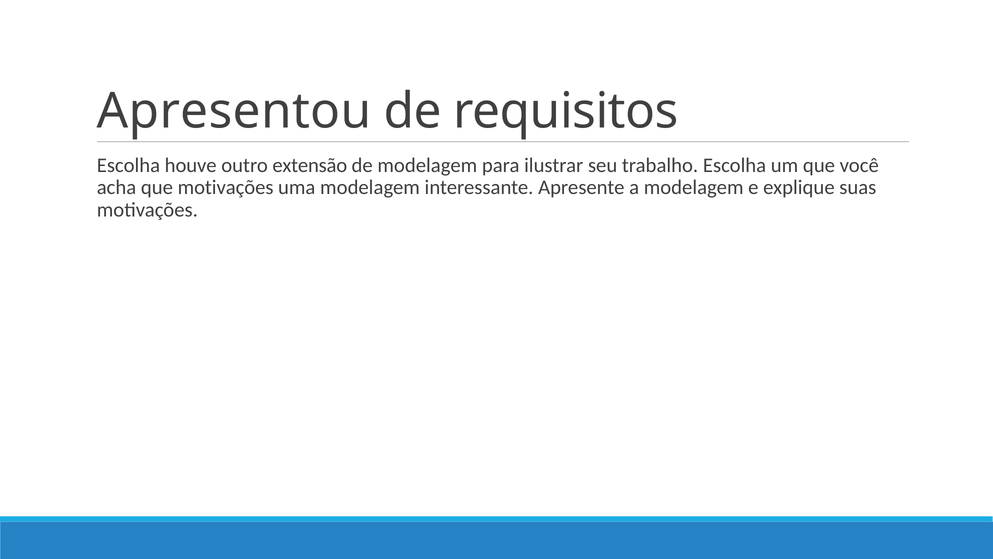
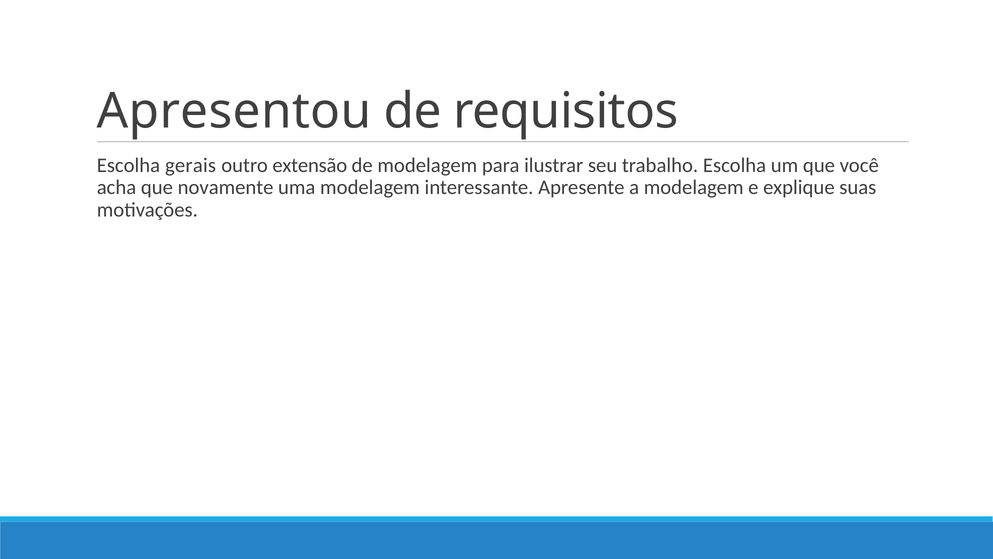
houve: houve -> gerais (191, 165)
que motivações: motivações -> novamente (226, 187)
